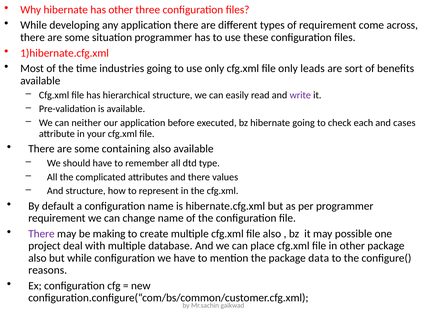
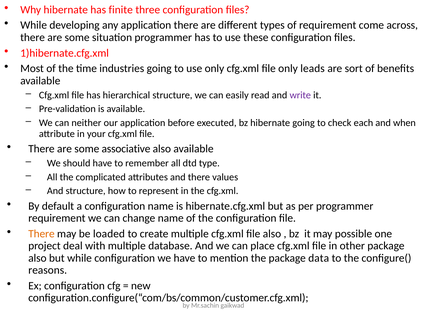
has other: other -> finite (121, 10)
cases: cases -> when (404, 123)
containing: containing -> associative (126, 149)
There colour: purple -> orange (41, 234)
making: making -> loaded (109, 234)
